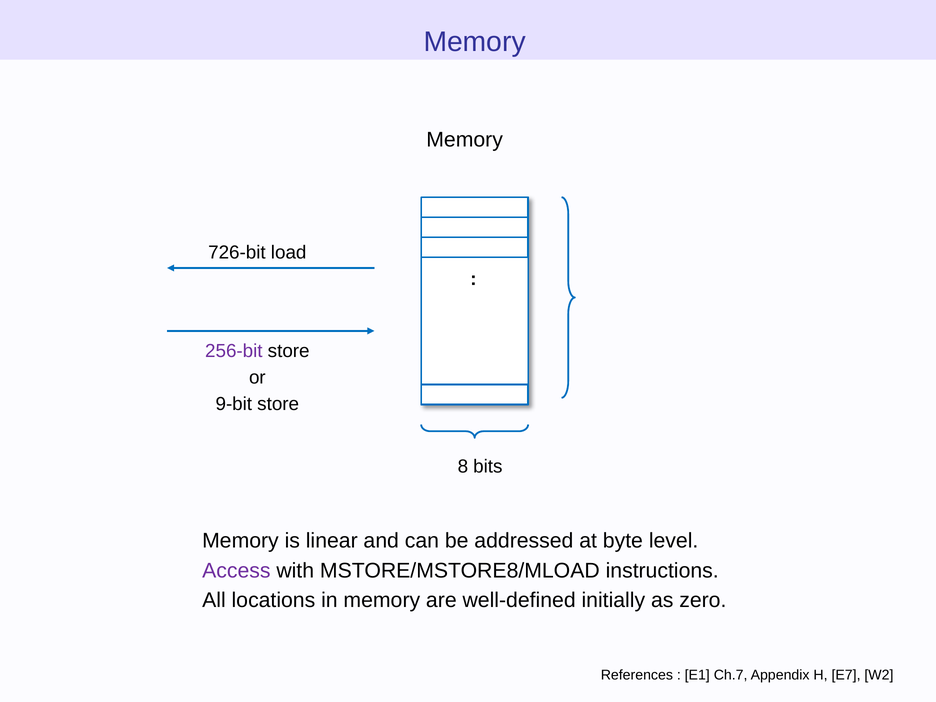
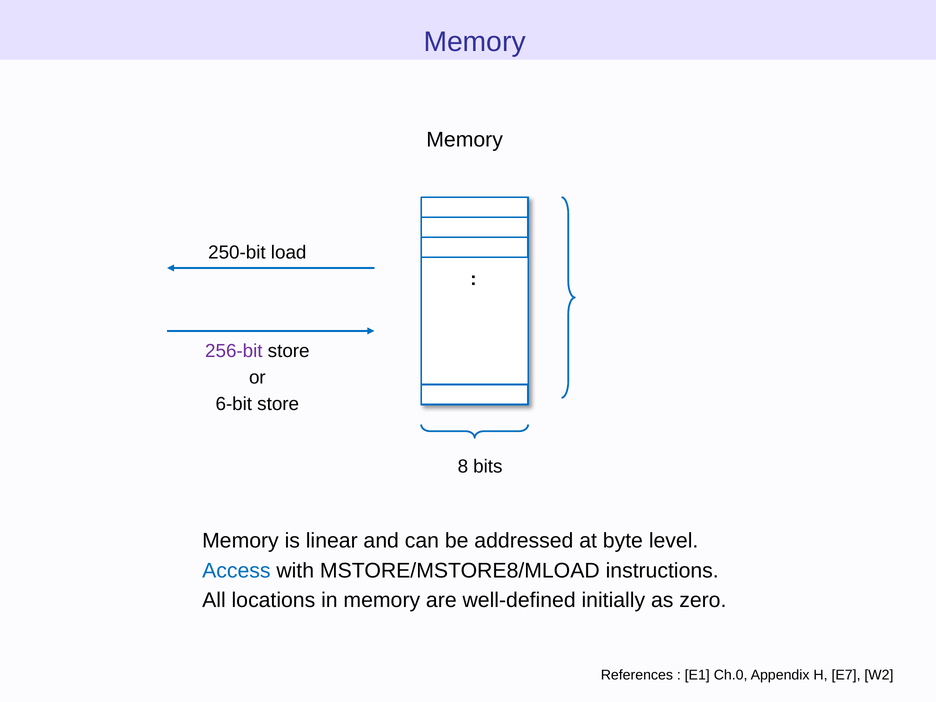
726-bit: 726-bit -> 250-bit (237, 252)
9-bit: 9-bit -> 6-bit (234, 404)
Access colour: purple -> blue (236, 571)
Ch.7: Ch.7 -> Ch.0 (731, 675)
